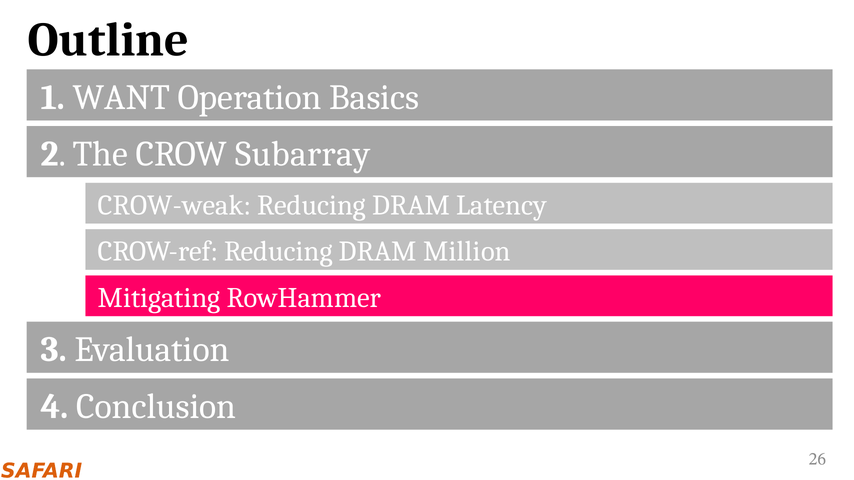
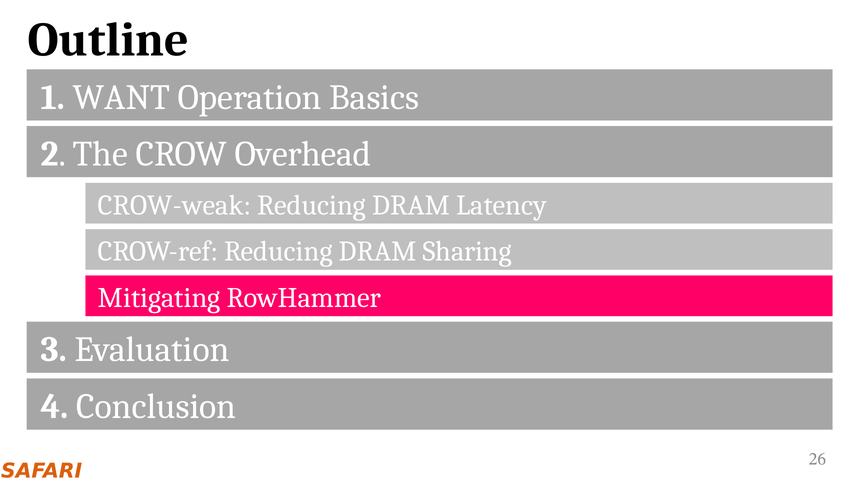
Subarray: Subarray -> Overhead (303, 154)
Million: Million -> Sharing (467, 252)
